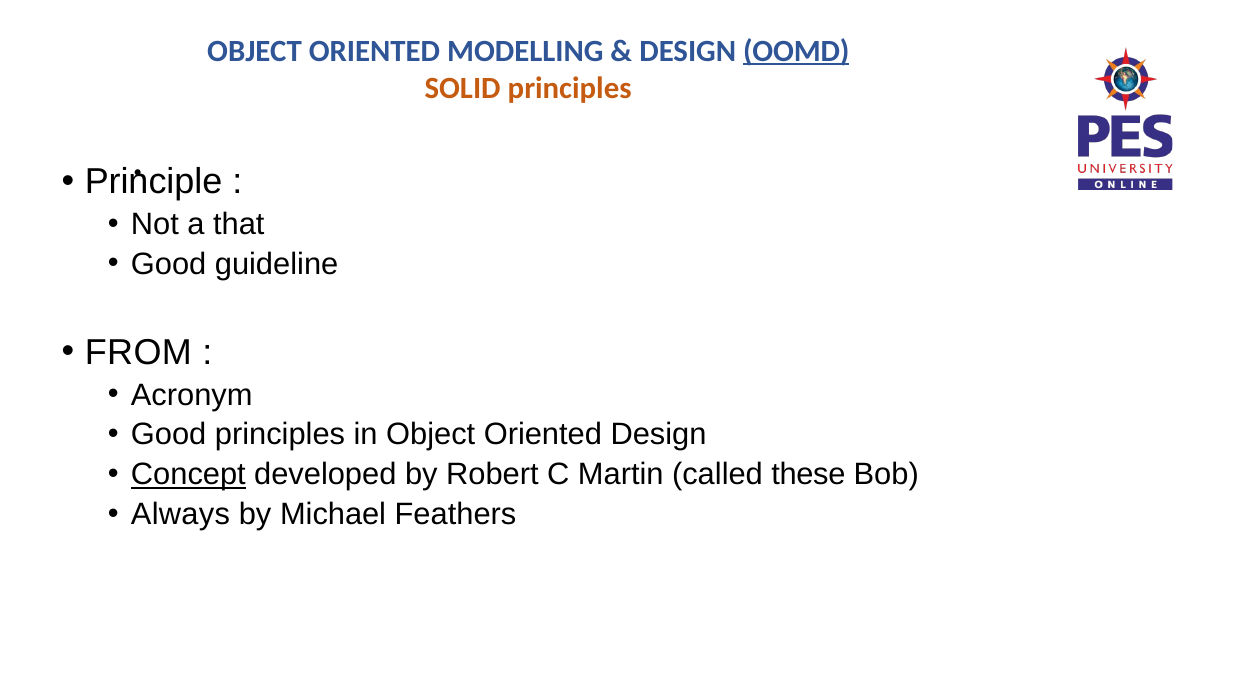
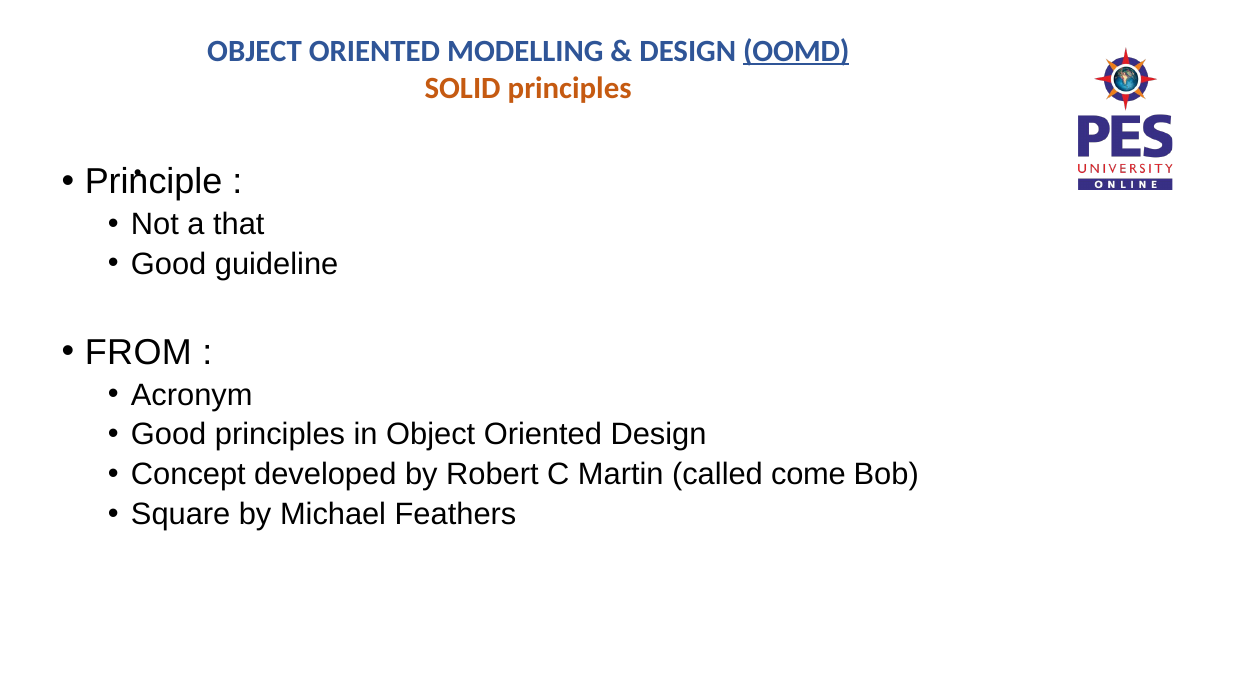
Concept underline: present -> none (188, 474)
these: these -> come (808, 474)
Always: Always -> Square (181, 514)
